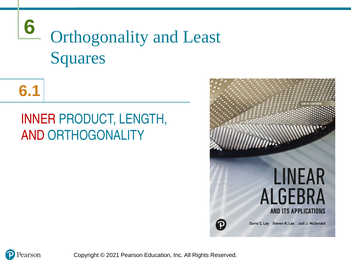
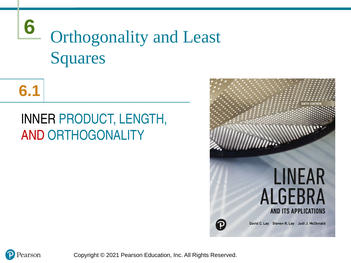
INNER colour: red -> black (38, 119)
